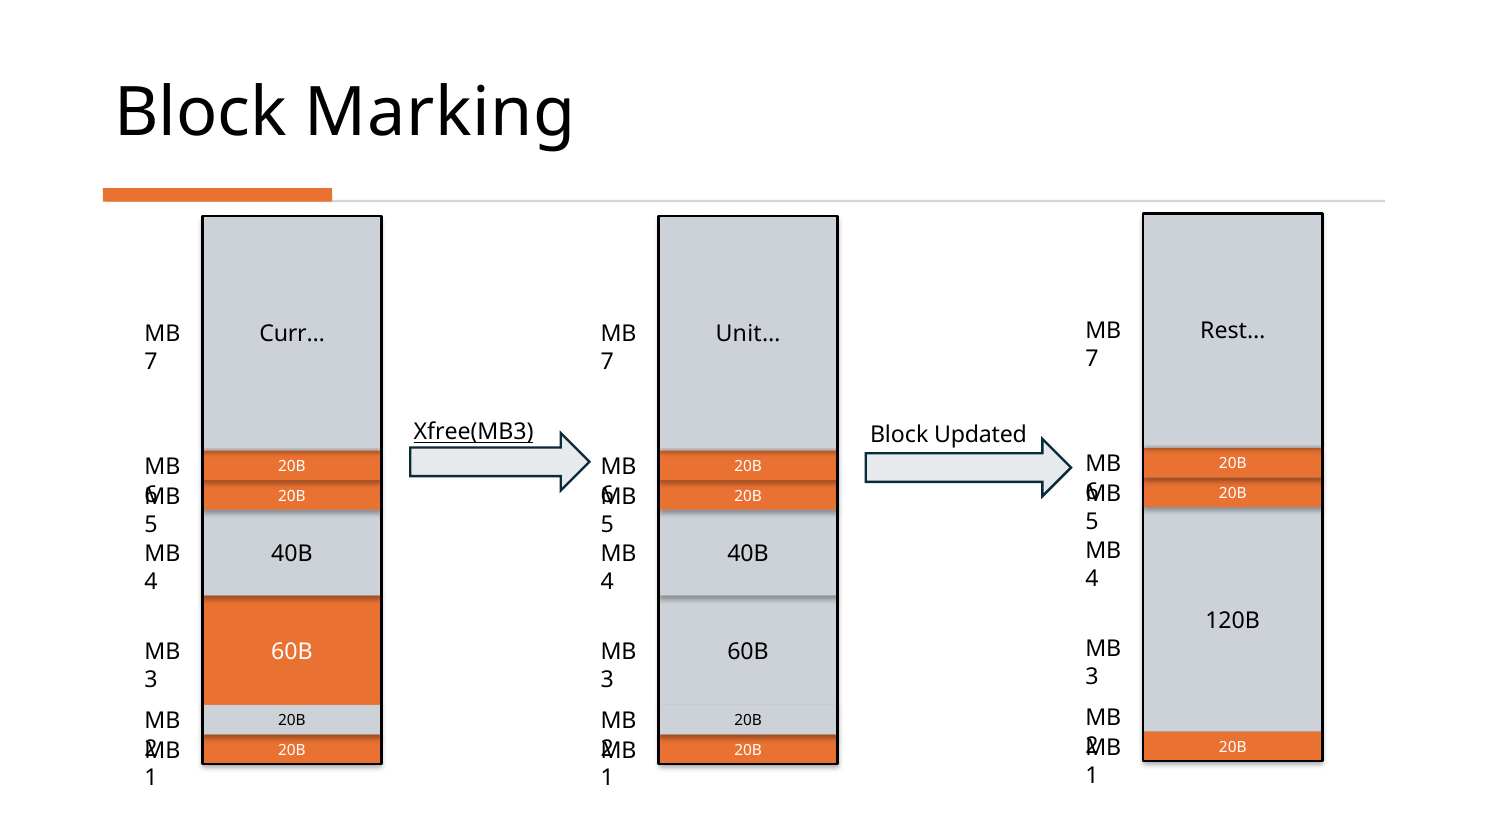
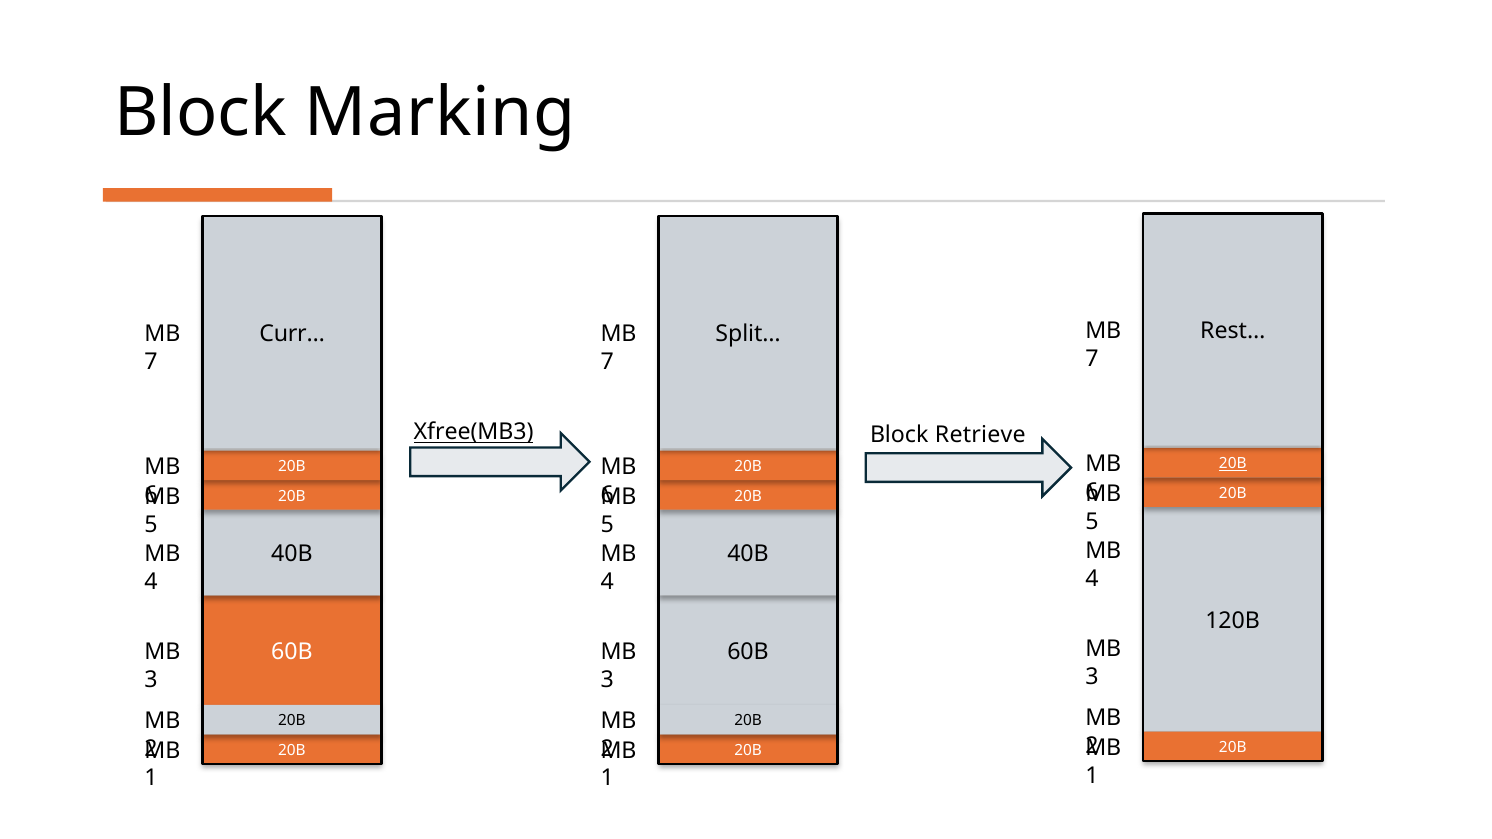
Unit…: Unit… -> Split… (748, 334)
Updated: Updated -> Retrieve (980, 435)
20B underline: none -> present (1233, 464)
